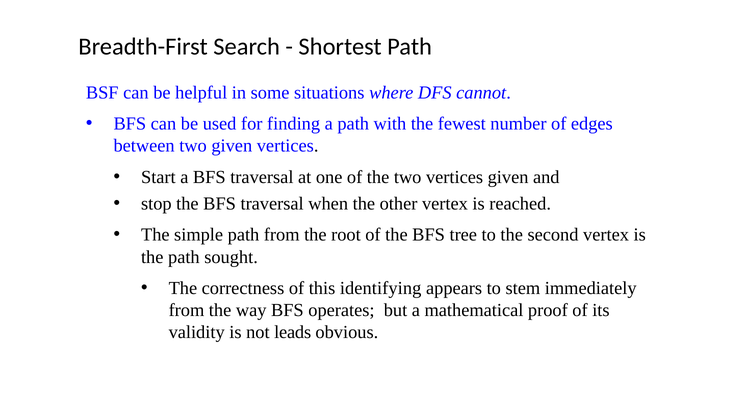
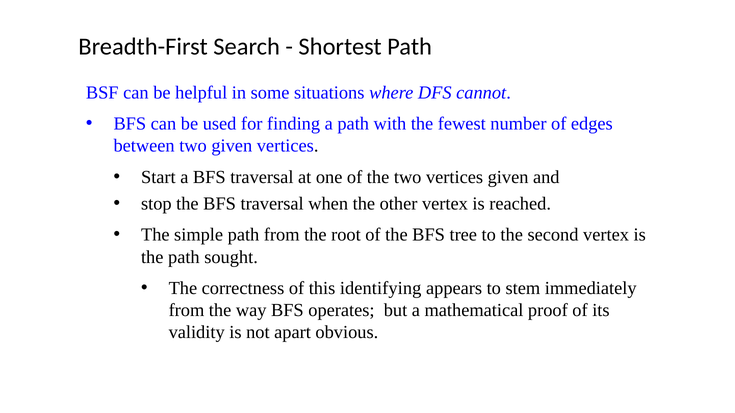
leads: leads -> apart (293, 333)
